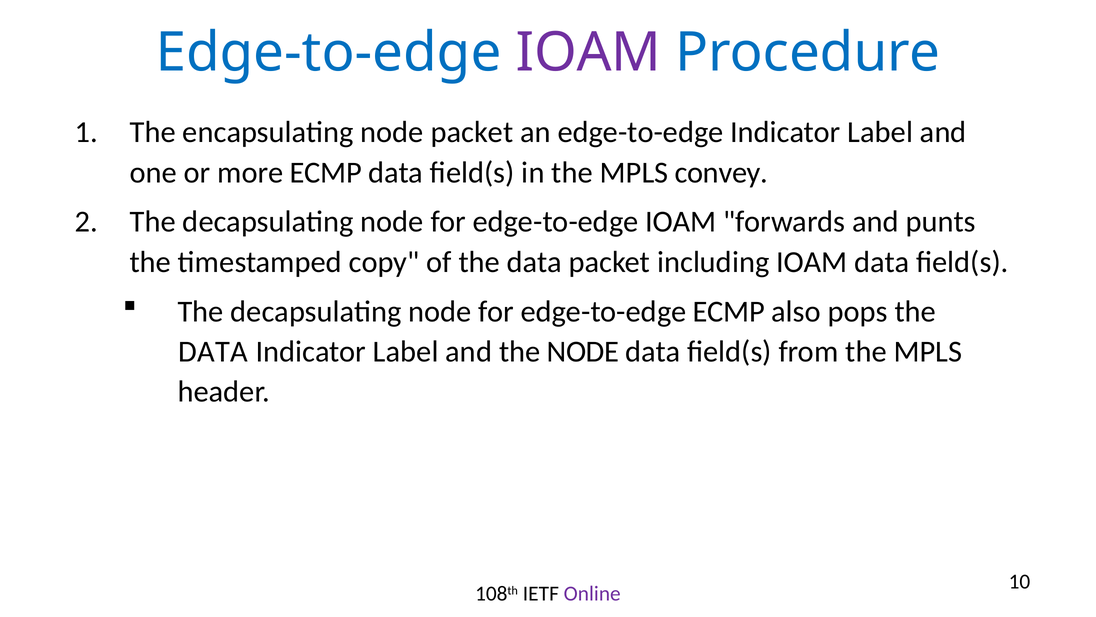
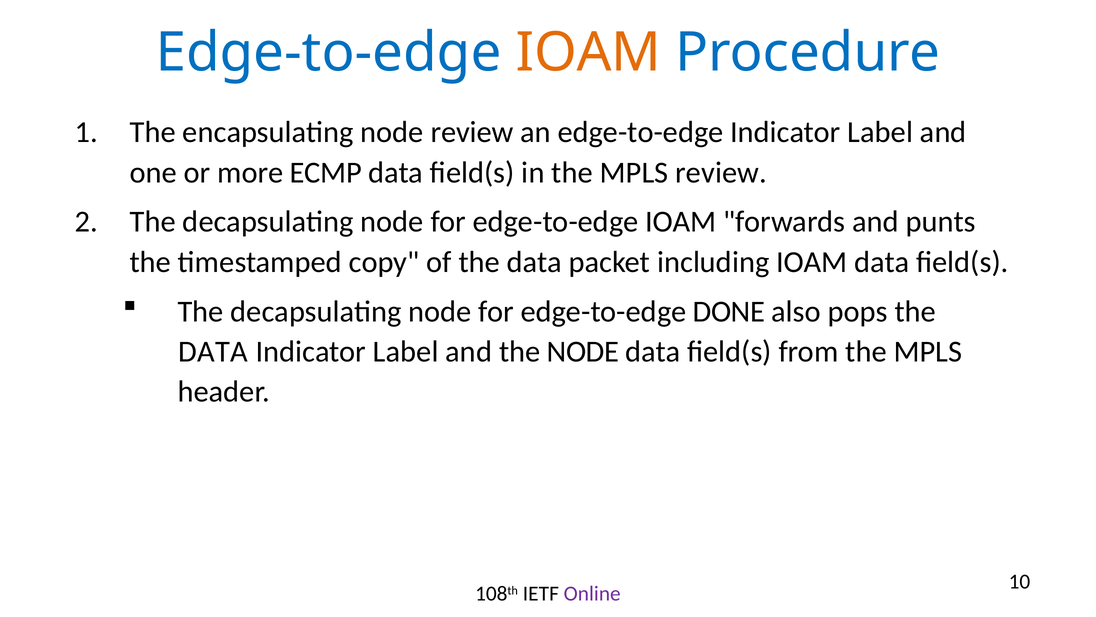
IOAM colour: purple -> orange (588, 53)
node packet: packet -> review (472, 132)
MPLS convey: convey -> review (721, 172)
edge-to-edge ECMP: ECMP -> DONE (729, 311)
